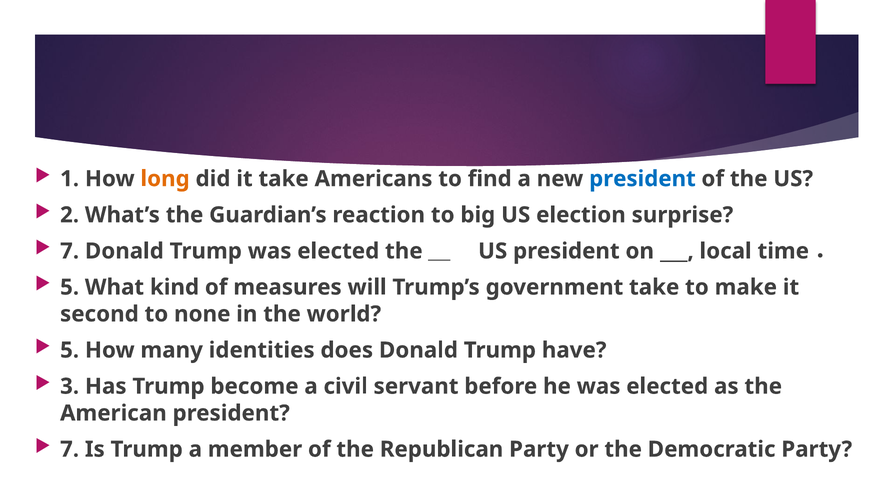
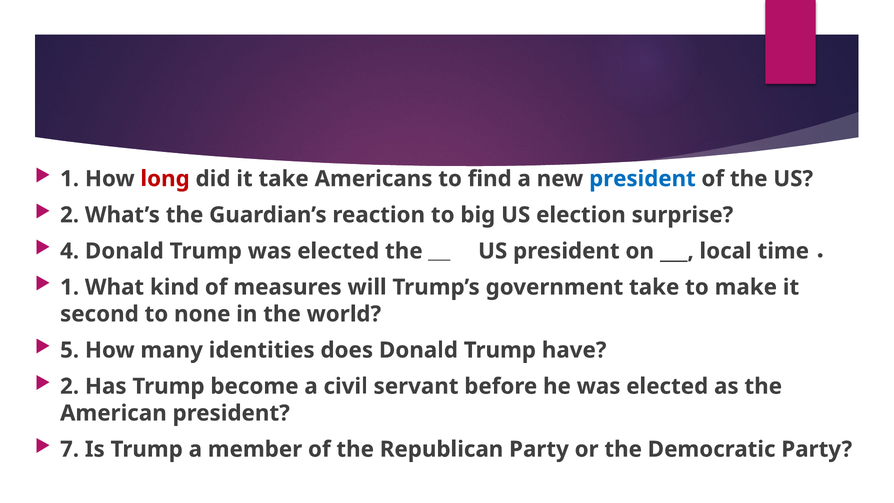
long colour: orange -> red (165, 179)
7: 7 -> 4 (70, 251)
5: 5 -> 1 (70, 287)
3: 3 -> 2 (70, 386)
